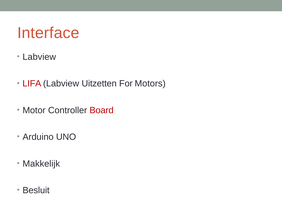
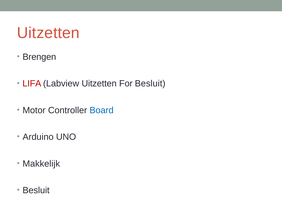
Interface: Interface -> Uitzetten (48, 33)
Labview: Labview -> Brengen (39, 57)
For Motors: Motors -> Besluit (150, 83)
Board colour: red -> blue (102, 110)
